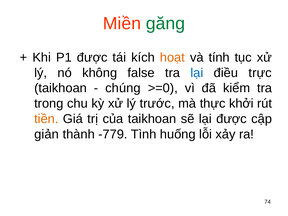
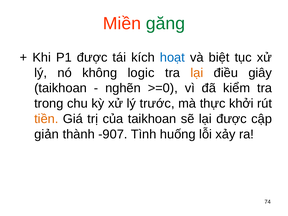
hoạt colour: orange -> blue (172, 57)
tính: tính -> biệt (219, 57)
false: false -> logic (141, 73)
lại colour: blue -> orange (197, 73)
trực: trực -> giây (260, 73)
chúng: chúng -> nghẽn (123, 88)
-779: -779 -> -907 (113, 134)
